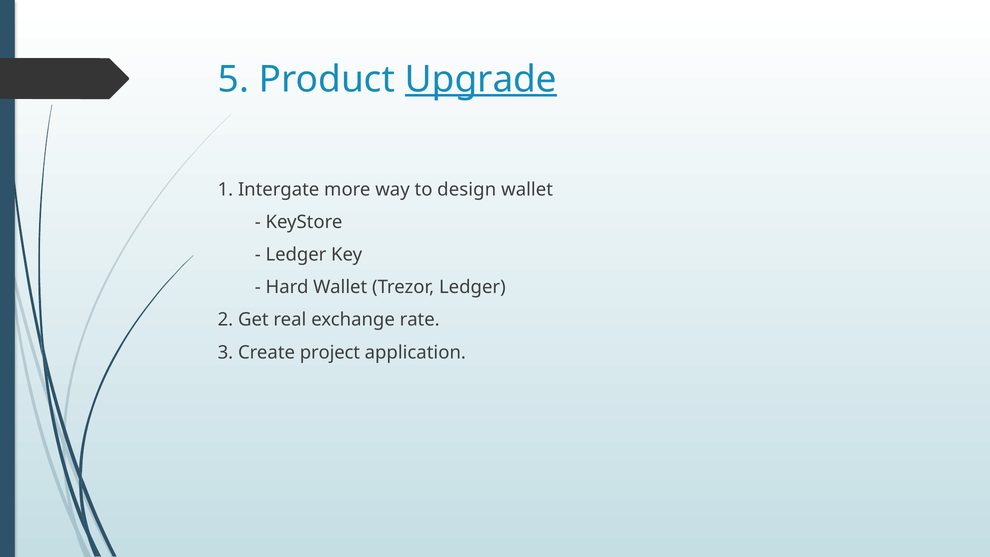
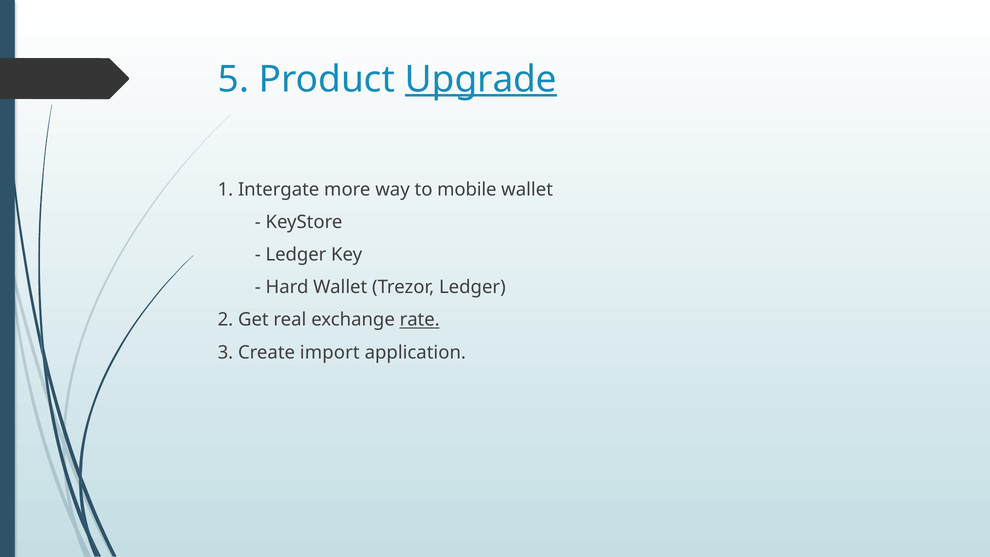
design: design -> mobile (467, 189)
rate underline: none -> present (420, 320)
project: project -> import (330, 352)
